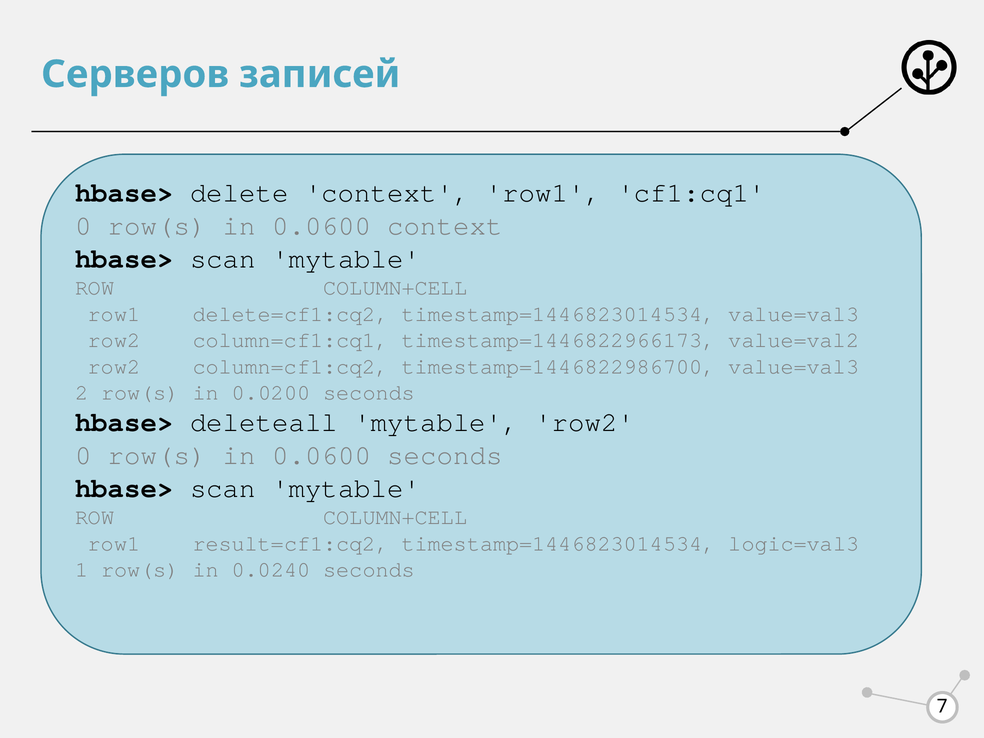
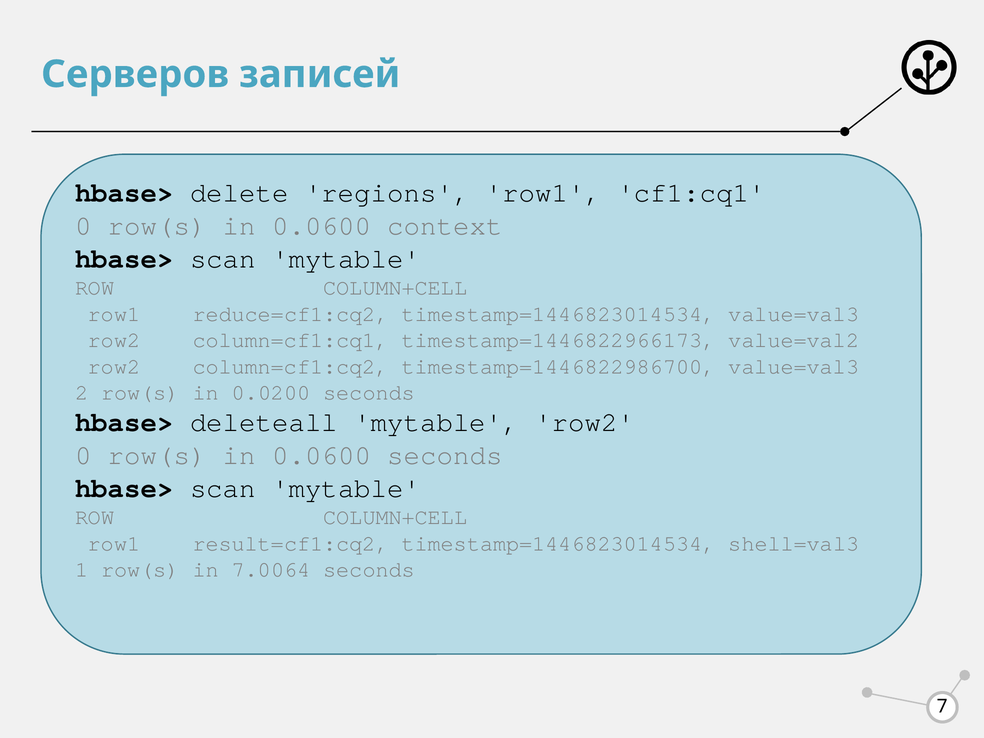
delete context: context -> regions (387, 193)
delete=cf1:cq2: delete=cf1:cq2 -> reduce=cf1:cq2 (291, 314)
logic=val3: logic=val3 -> shell=val3 (794, 543)
0.0240: 0.0240 -> 7.0064 (271, 570)
